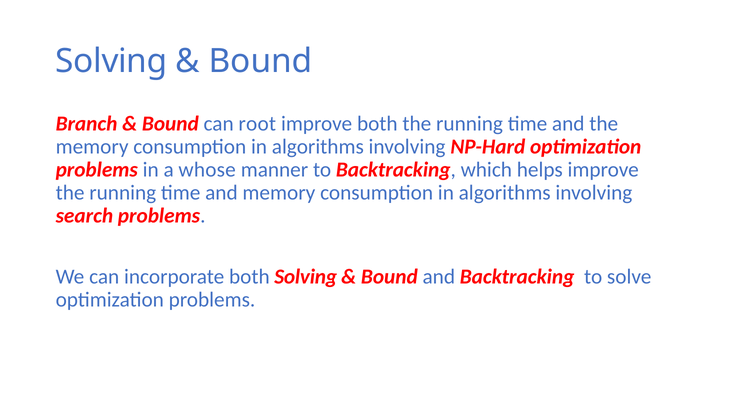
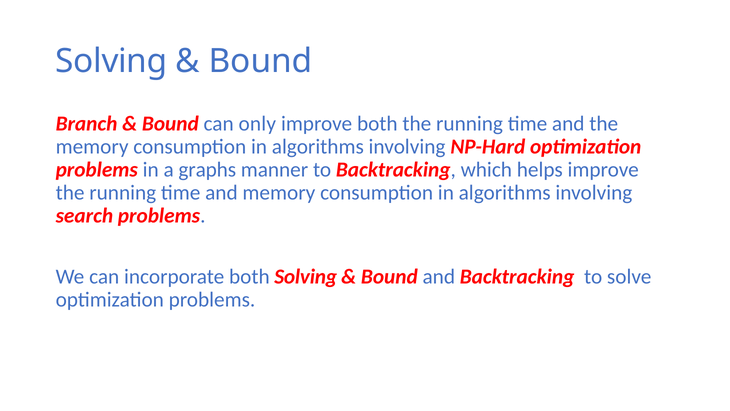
root: root -> only (257, 123)
whose: whose -> graphs (207, 169)
